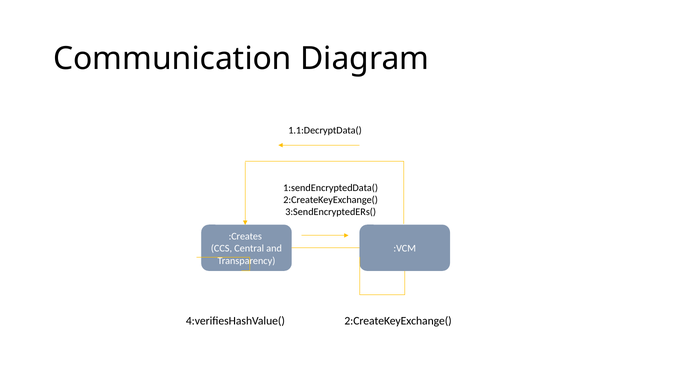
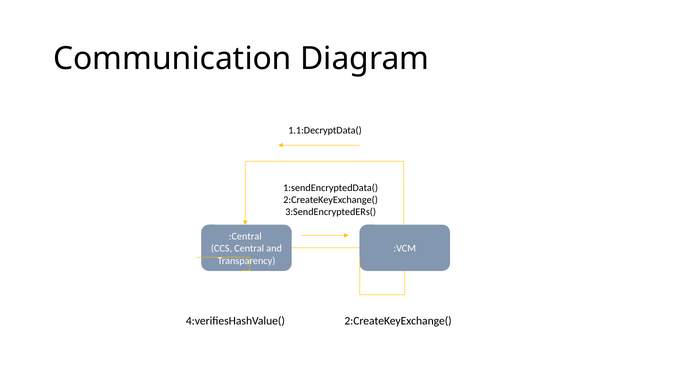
:Creates: :Creates -> :Central (245, 236)
